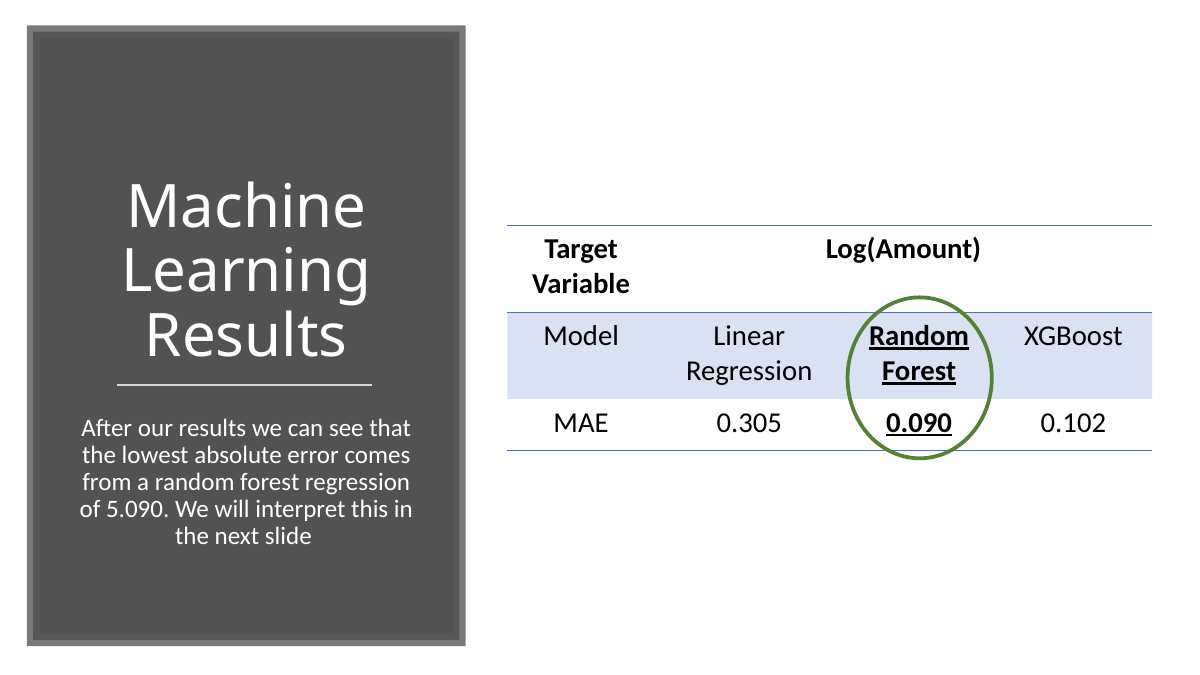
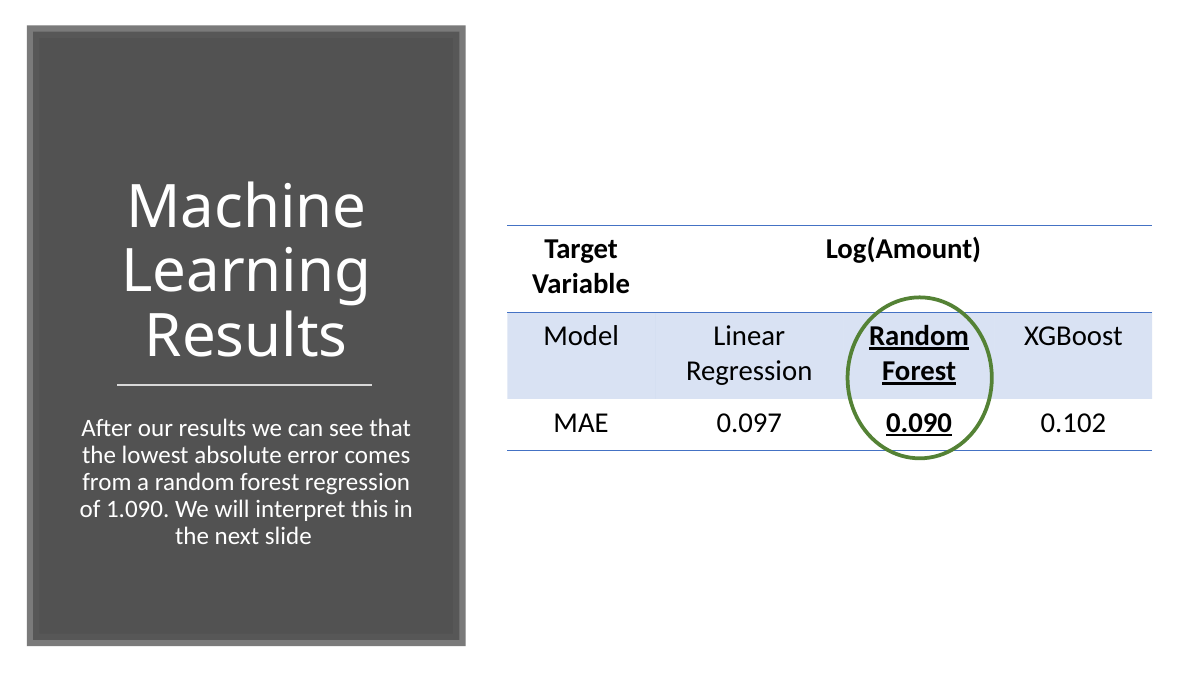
0.305: 0.305 -> 0.097 (749, 423)
5.090: 5.090 -> 1.090 (138, 509)
